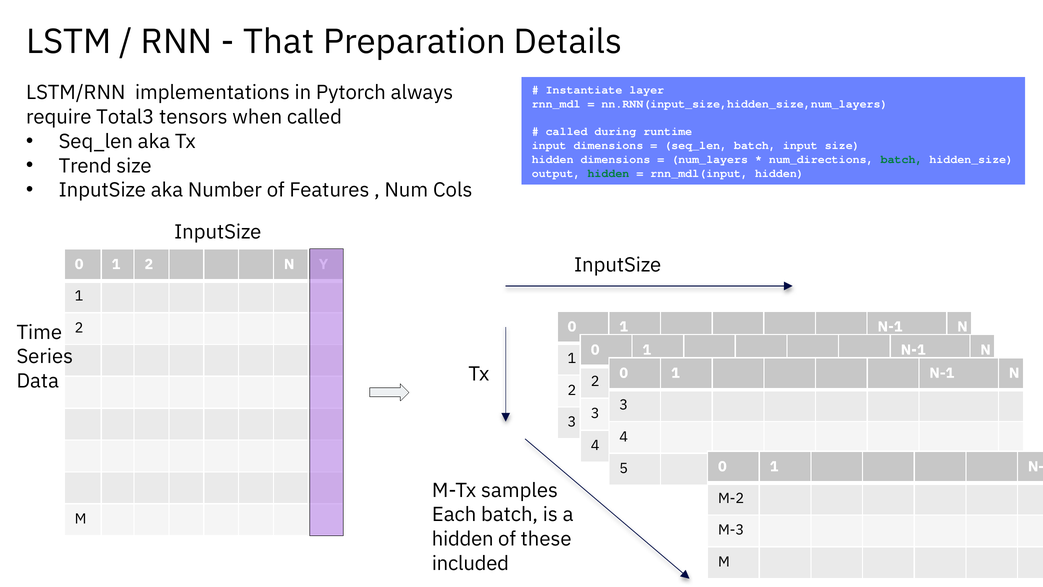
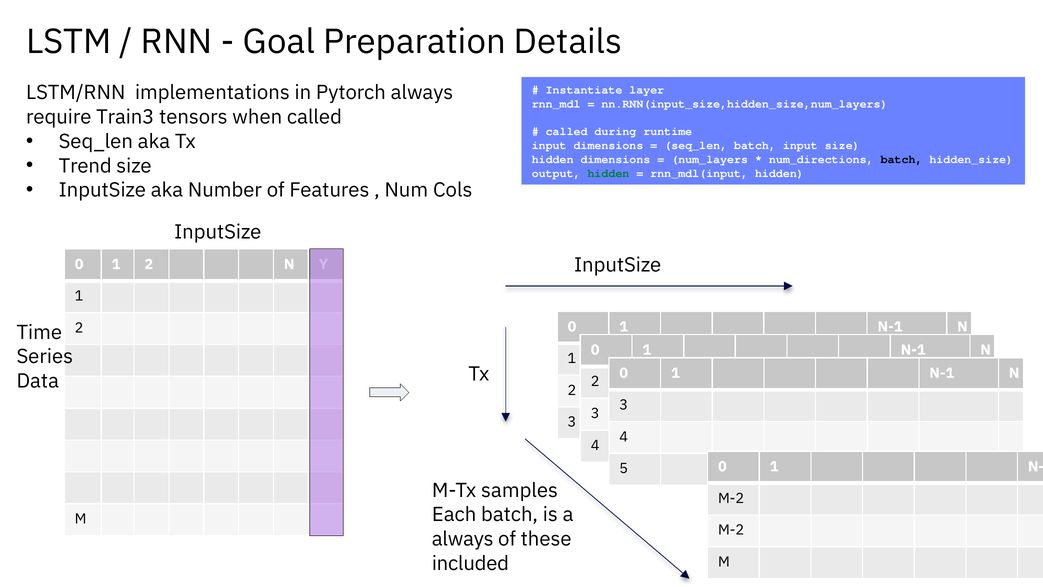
That: That -> Goal (279, 42)
Total3: Total3 -> Train3 (125, 117)
batch colour: green -> black (902, 159)
M-3: M-3 -> M-2 (731, 530)
hidden: hidden -> always (463, 539)
